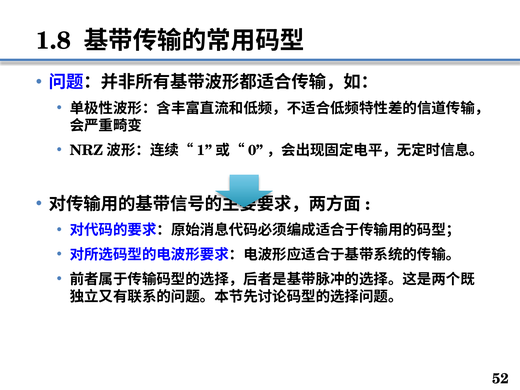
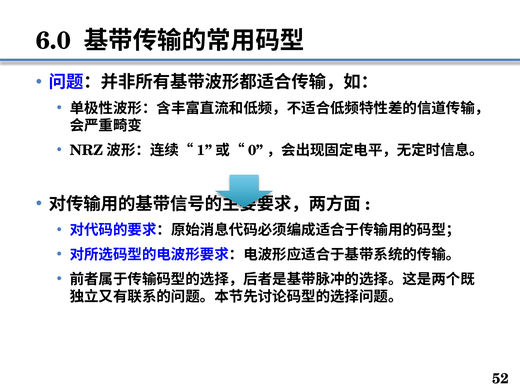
1.8: 1.8 -> 6.0 (53, 41)
